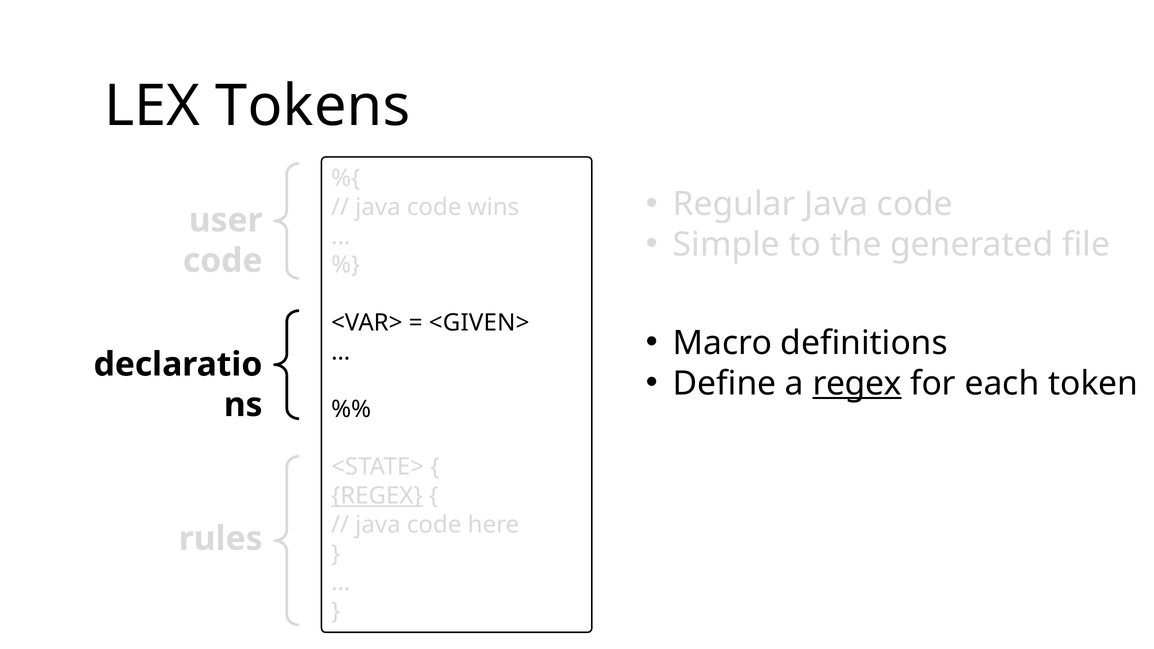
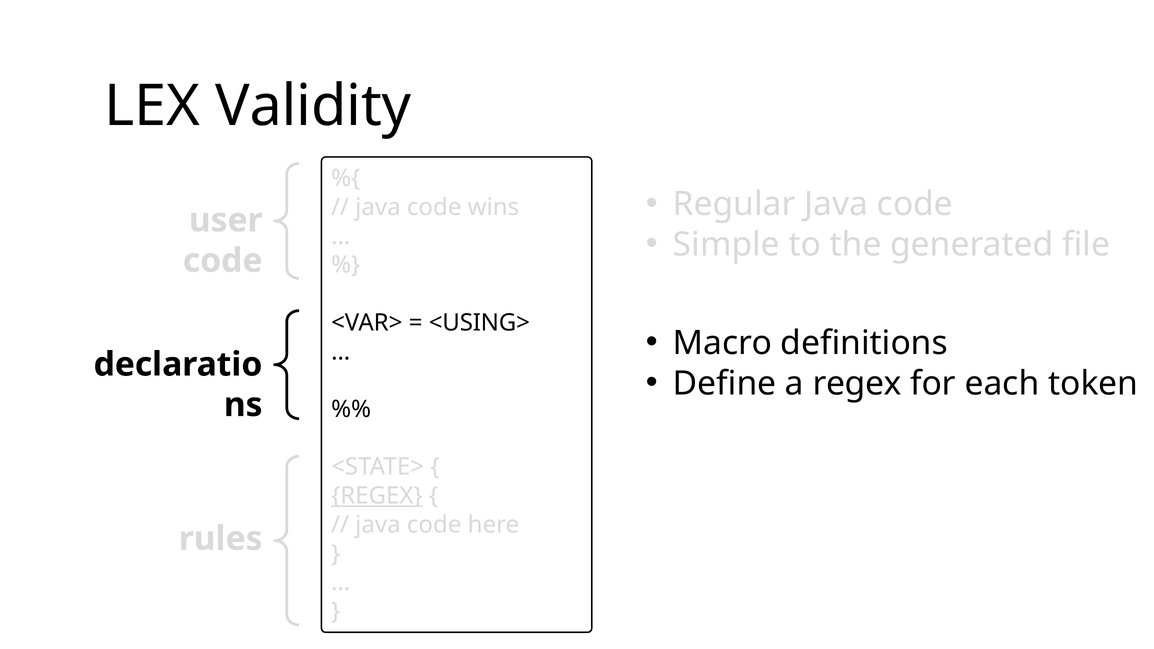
Tokens: Tokens -> Validity (313, 106)
<GIVEN>: <GIVEN> -> <USING> (479, 323)
regex underline: present -> none (857, 384)
